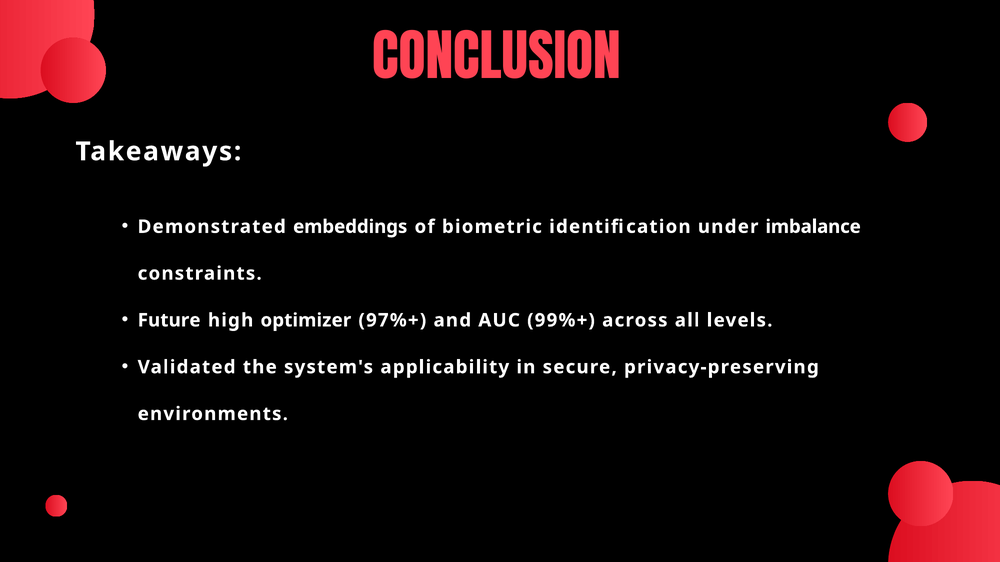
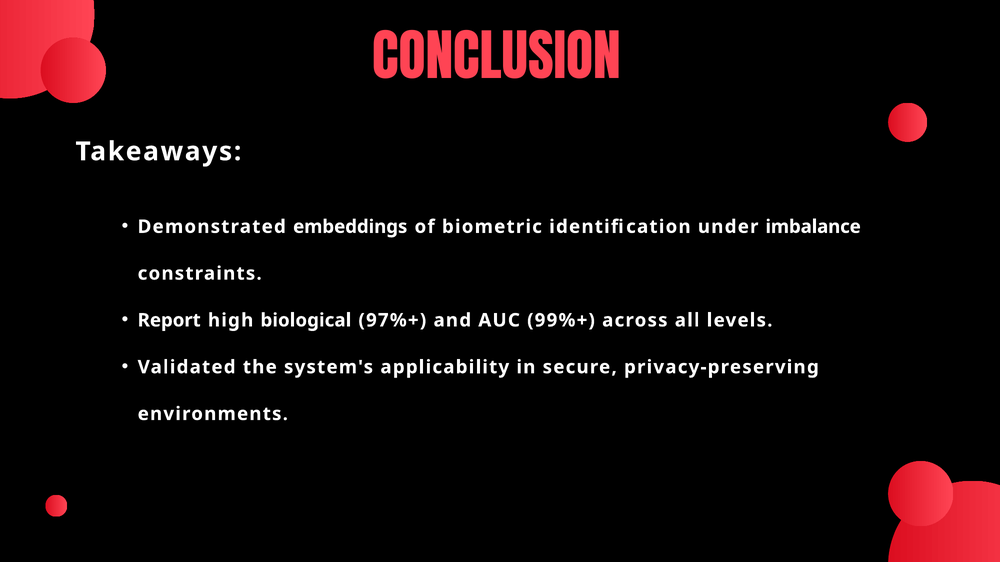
Future: Future -> Report (169, 321)
optimizer: optimizer -> biological (306, 321)
